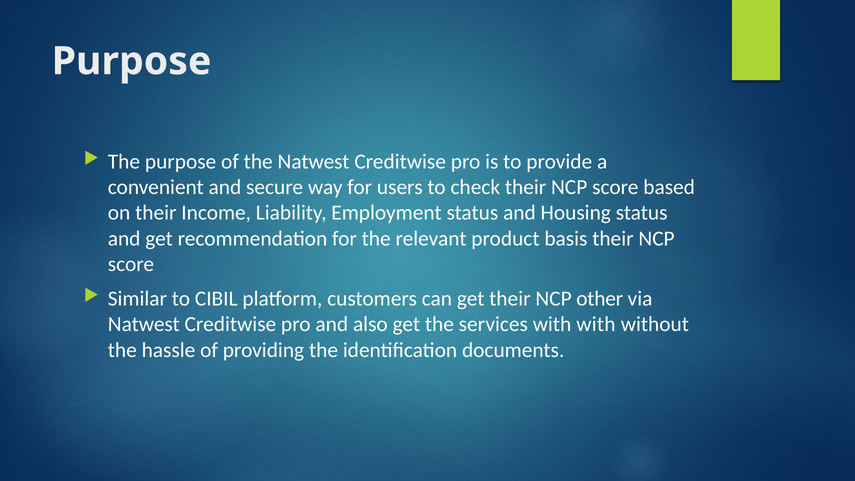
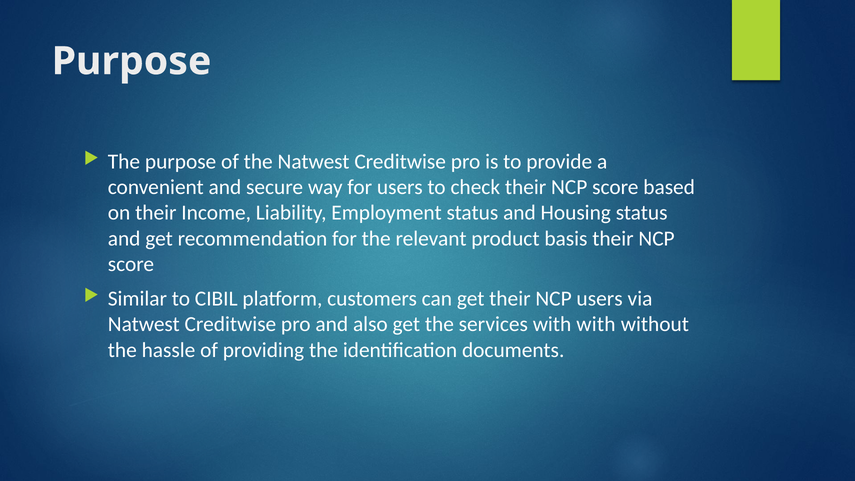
NCP other: other -> users (600, 299)
